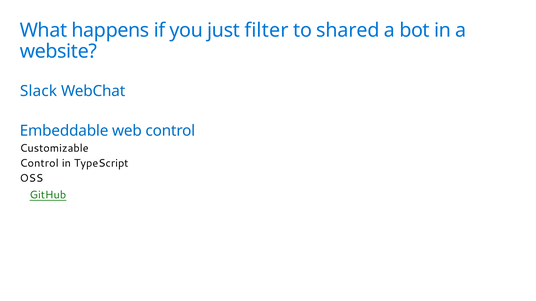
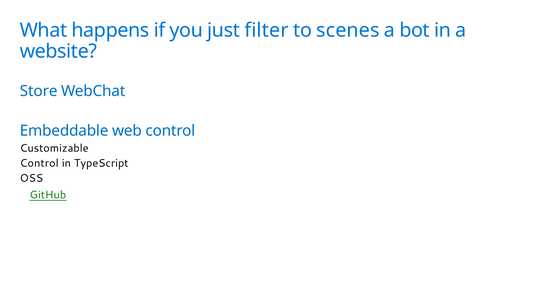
shared: shared -> scenes (348, 30)
Slack: Slack -> Store (39, 91)
